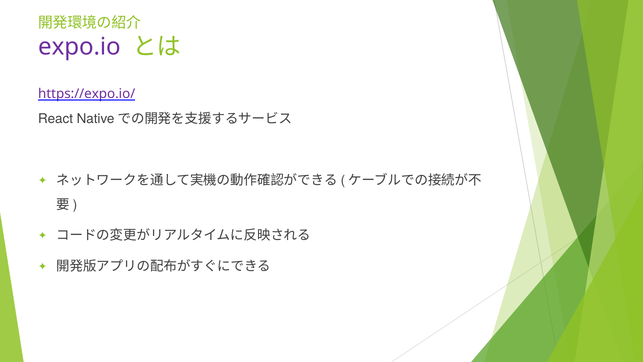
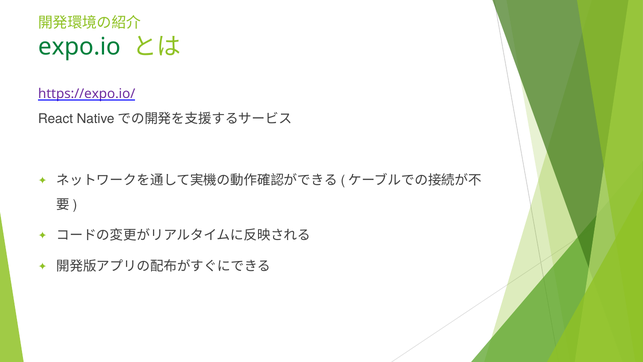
expo.io colour: purple -> green (79, 47)
